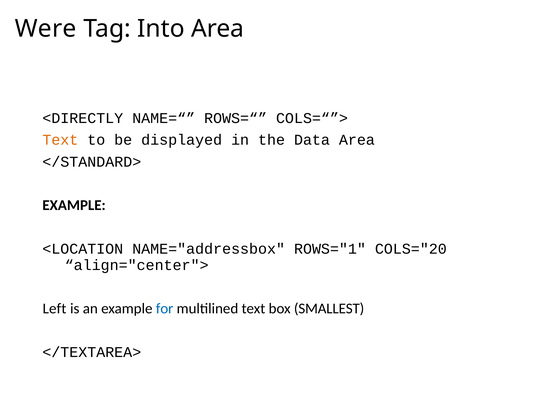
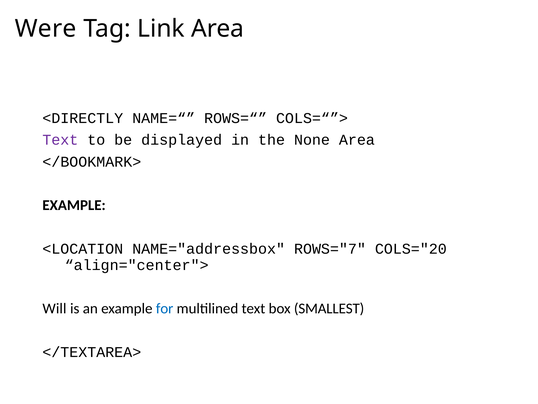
Into: Into -> Link (161, 29)
Text colour: orange -> purple (60, 140)
Data: Data -> None (312, 140)
</STANDARD>: </STANDARD> -> </BOOKMARK> (92, 162)
ROWS="1: ROWS="1 -> ROWS="7 (330, 249)
Left: Left -> Will (54, 308)
